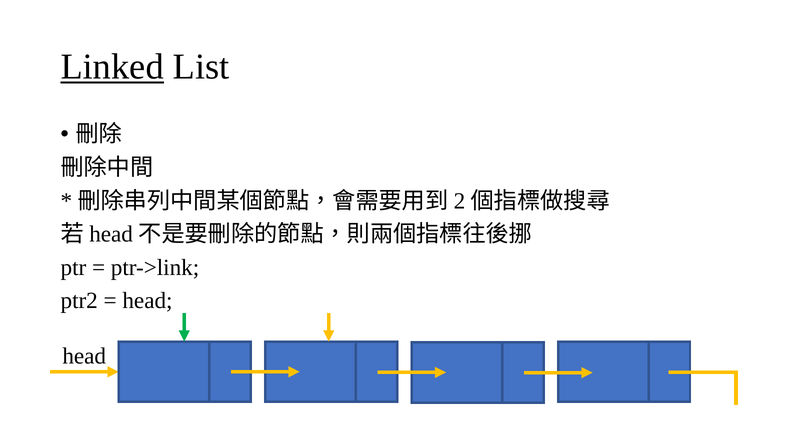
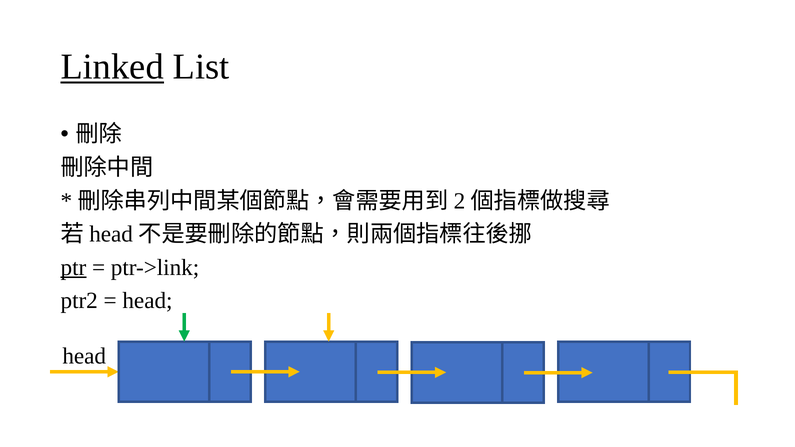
ptr underline: none -> present (73, 268)
